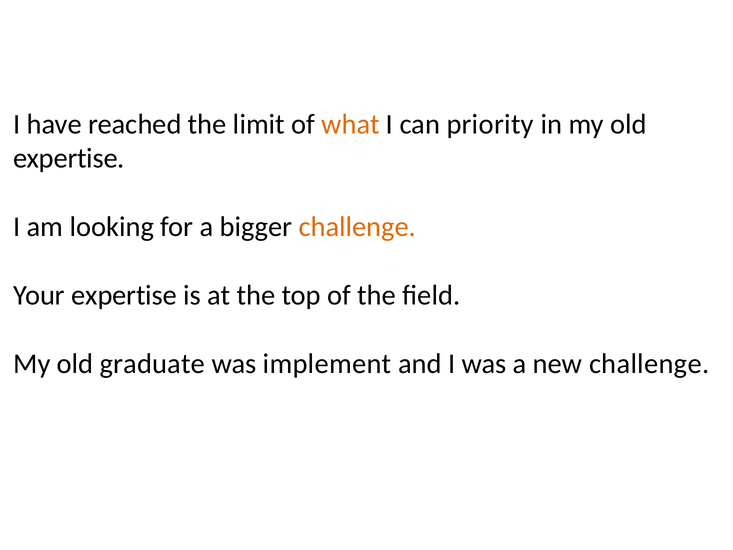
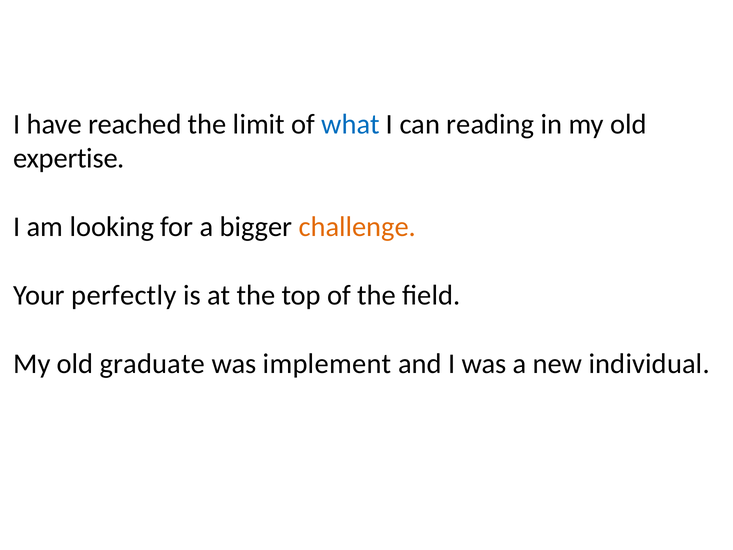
what colour: orange -> blue (351, 124)
priority: priority -> reading (490, 124)
Your expertise: expertise -> perfectly (124, 295)
new challenge: challenge -> individual (649, 364)
